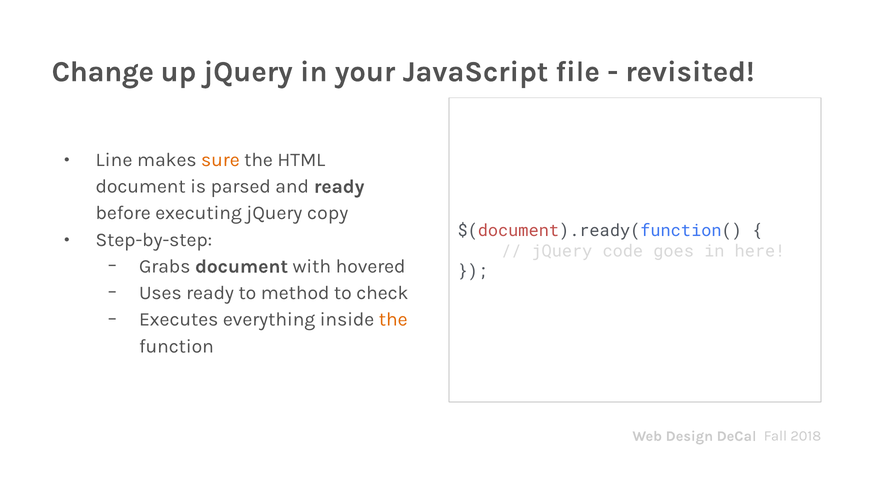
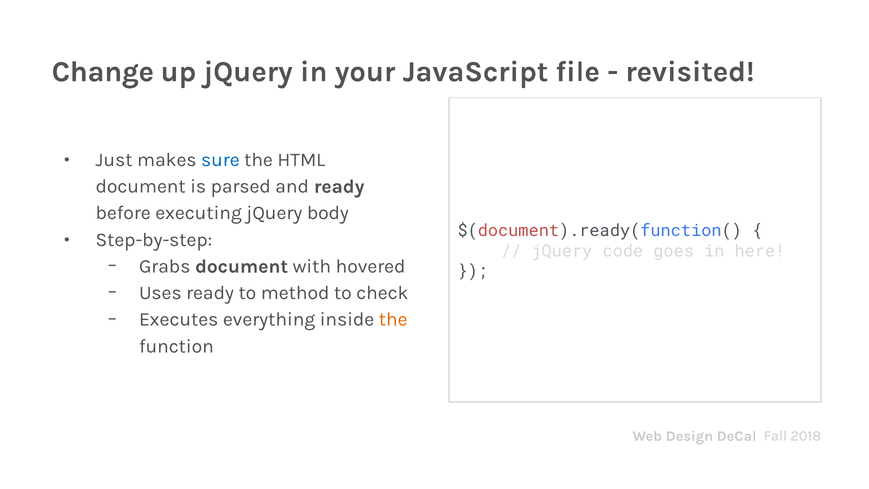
Line: Line -> Just (114, 160)
sure colour: orange -> blue (220, 160)
copy: copy -> body (328, 213)
